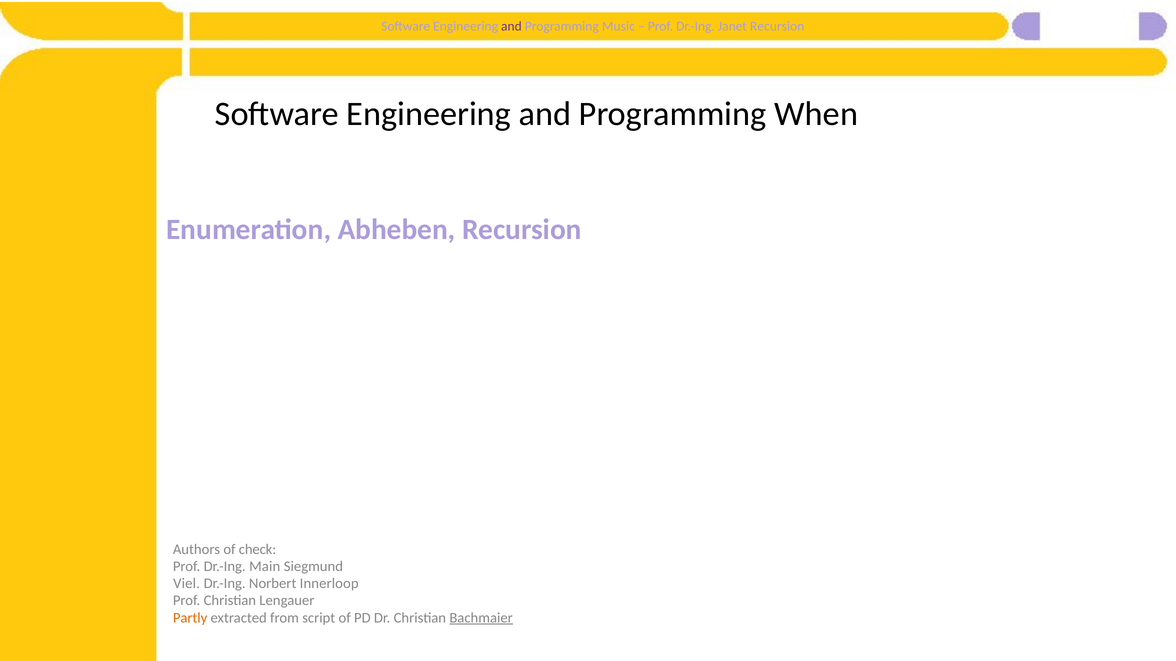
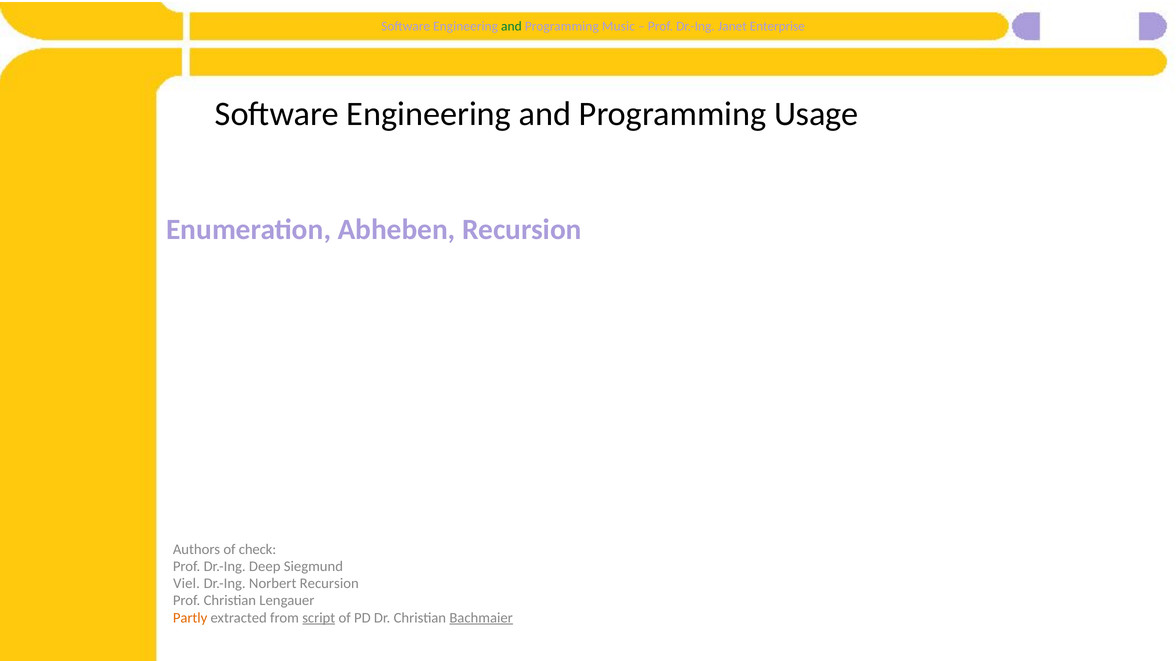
and colour: purple -> green (511, 27)
Janet Recursion: Recursion -> Enterprise (777, 27)
When: When -> Usage (816, 114)
Main: Main -> Deep (265, 567)
Norbert Innerloop: Innerloop -> Recursion (329, 584)
script underline: none -> present (319, 618)
